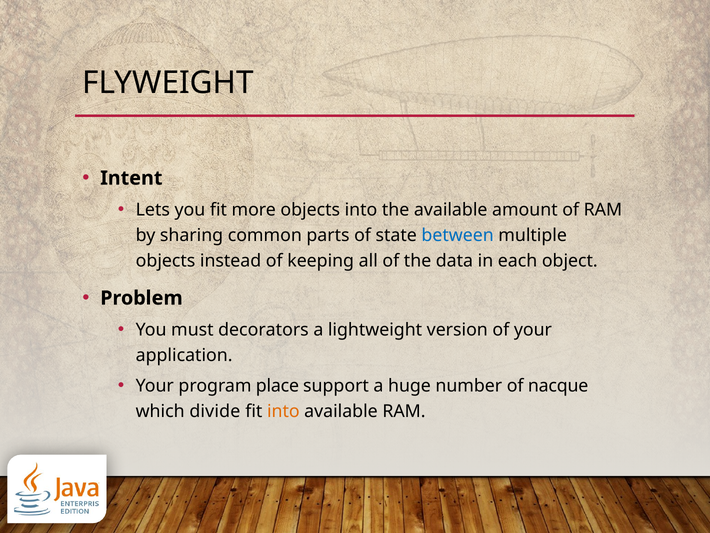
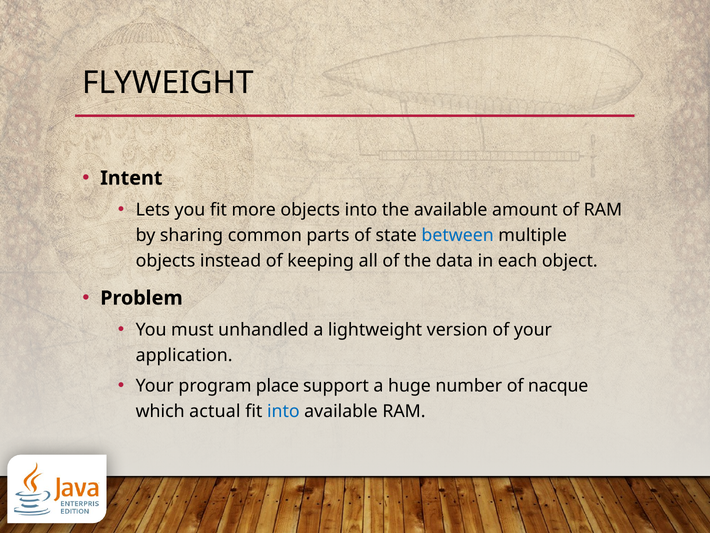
decorators: decorators -> unhandled (263, 329)
divide: divide -> actual (215, 411)
into colour: orange -> blue (283, 411)
